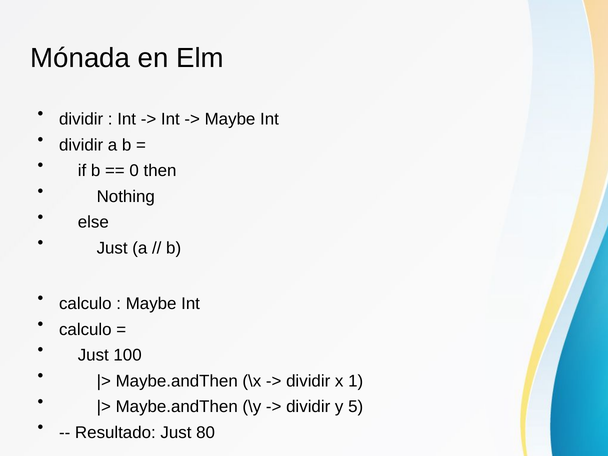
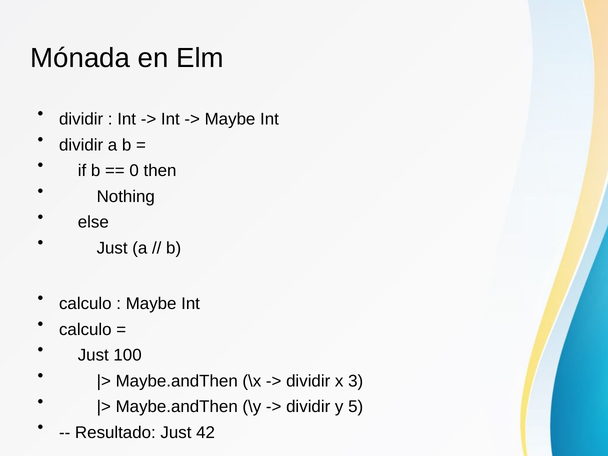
1: 1 -> 3 (356, 381)
80: 80 -> 42 (206, 433)
